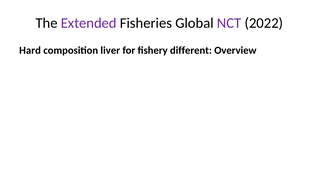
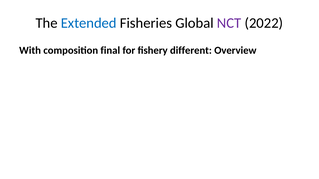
Extended colour: purple -> blue (89, 23)
Hard: Hard -> With (30, 51)
liver: liver -> final (110, 51)
